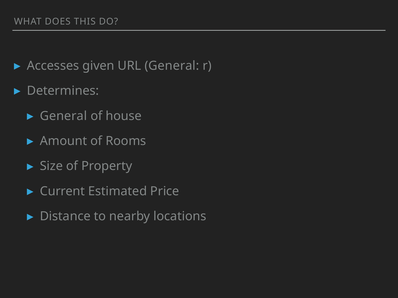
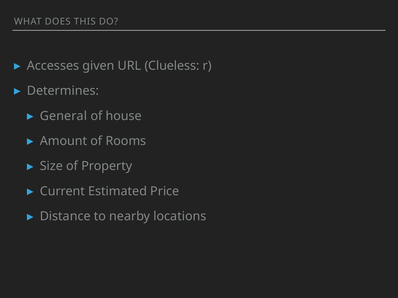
URL General: General -> Clueless (172, 66)
